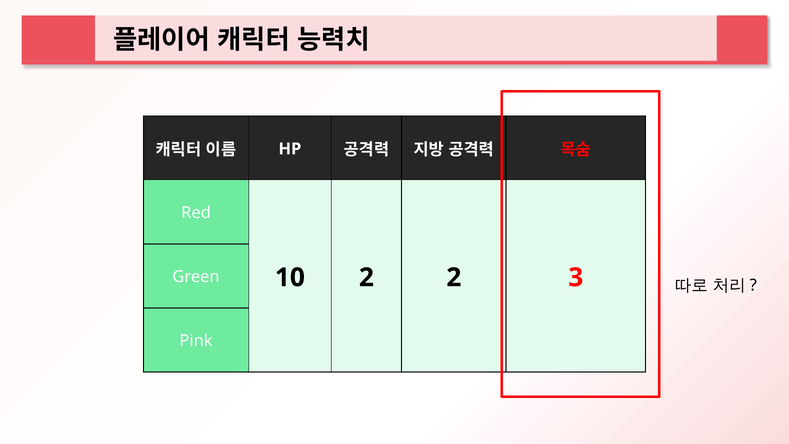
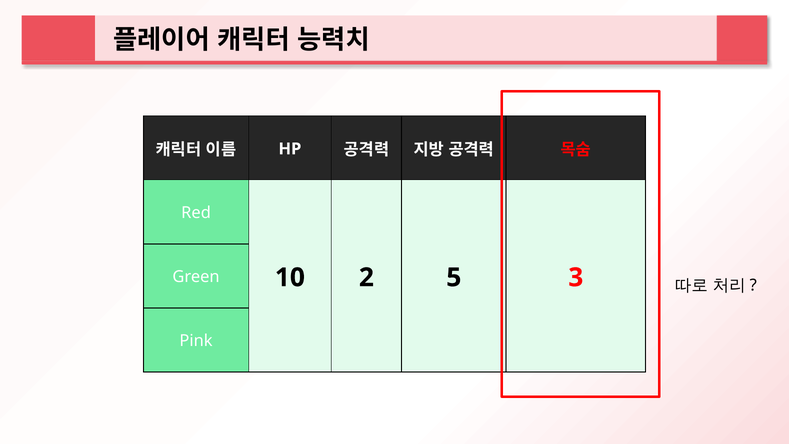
2 2: 2 -> 5 (454, 277)
